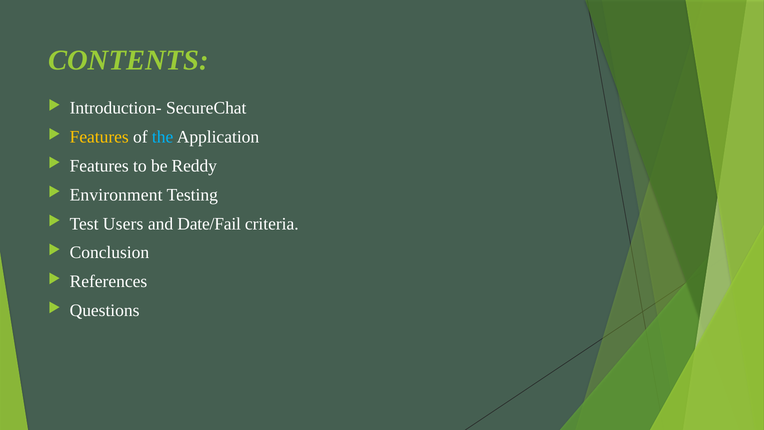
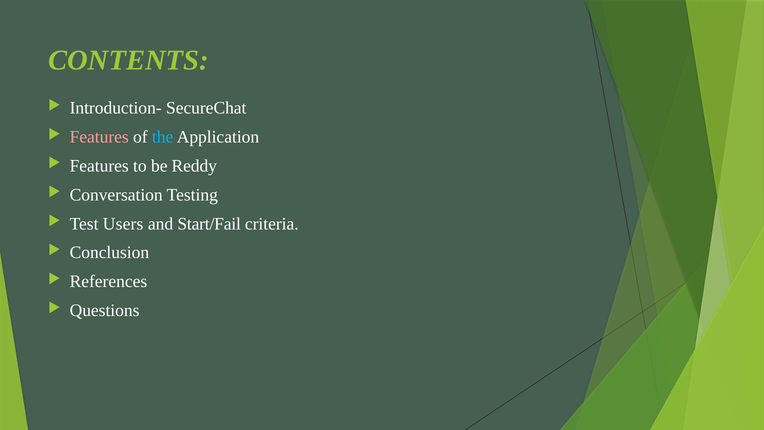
Features colour: yellow -> pink (99, 137)
Environment: Environment -> Conversation (116, 195)
Date/Fail: Date/Fail -> Start/Fail (209, 224)
